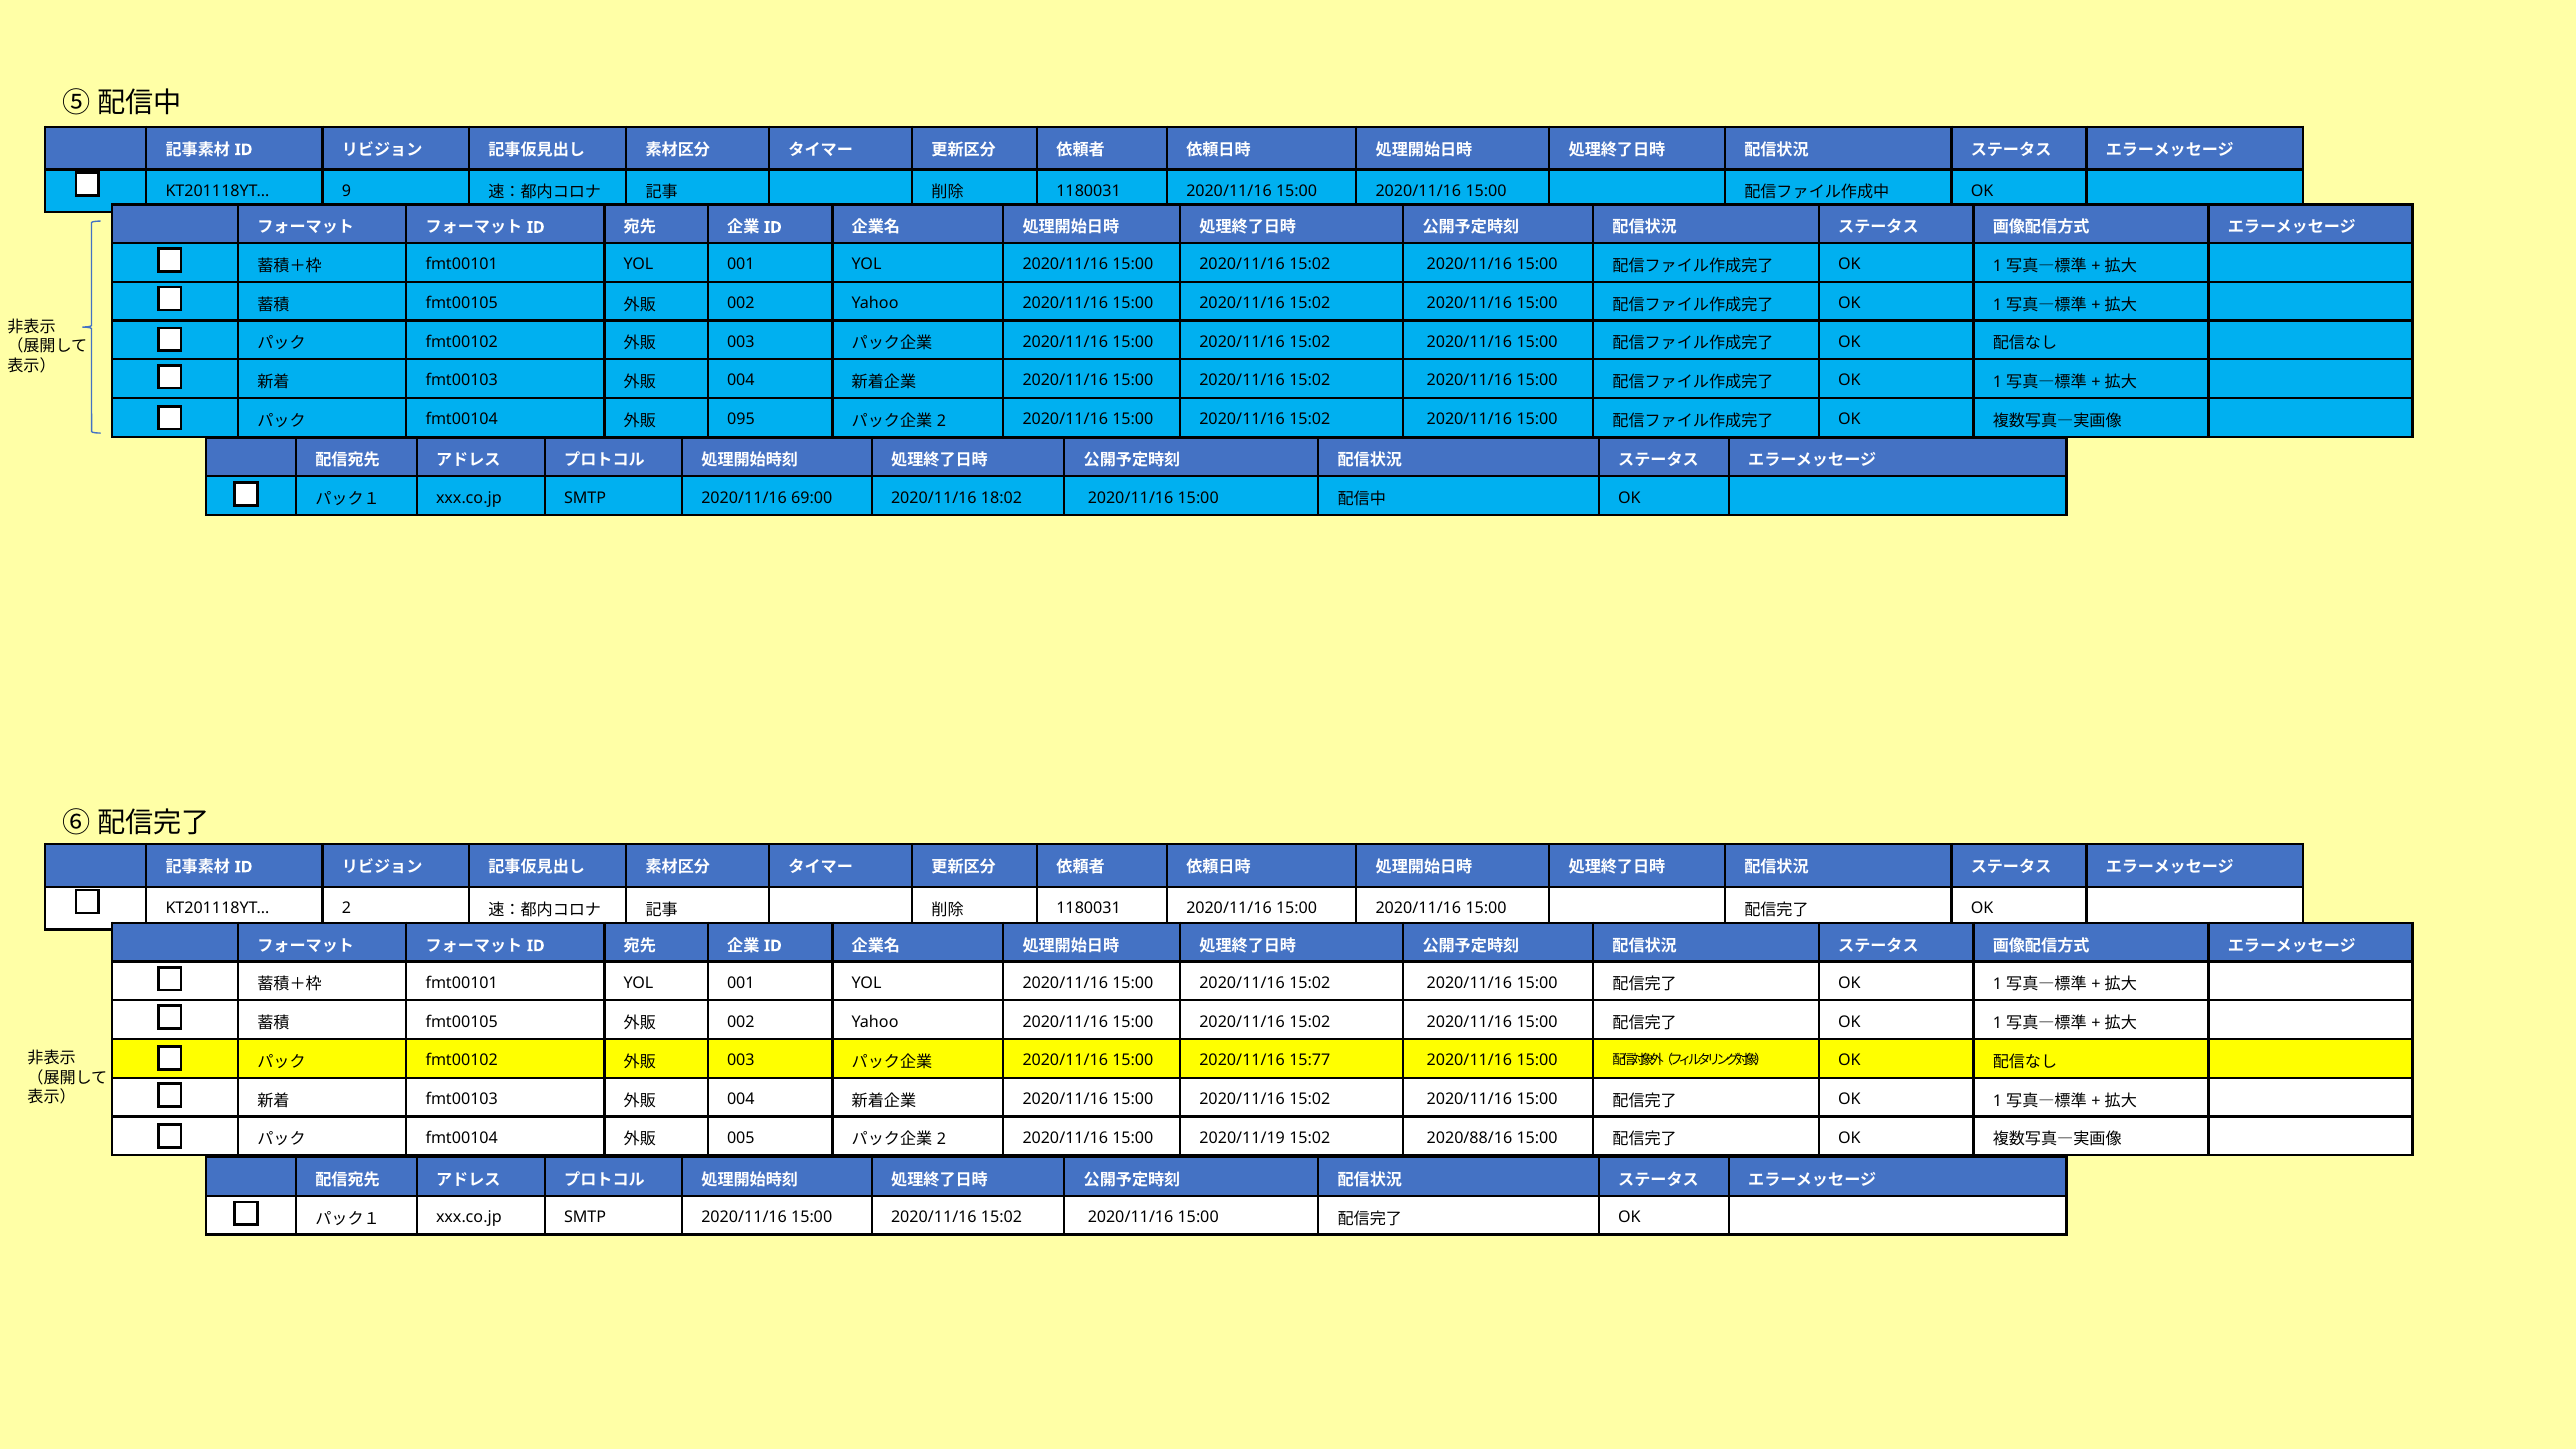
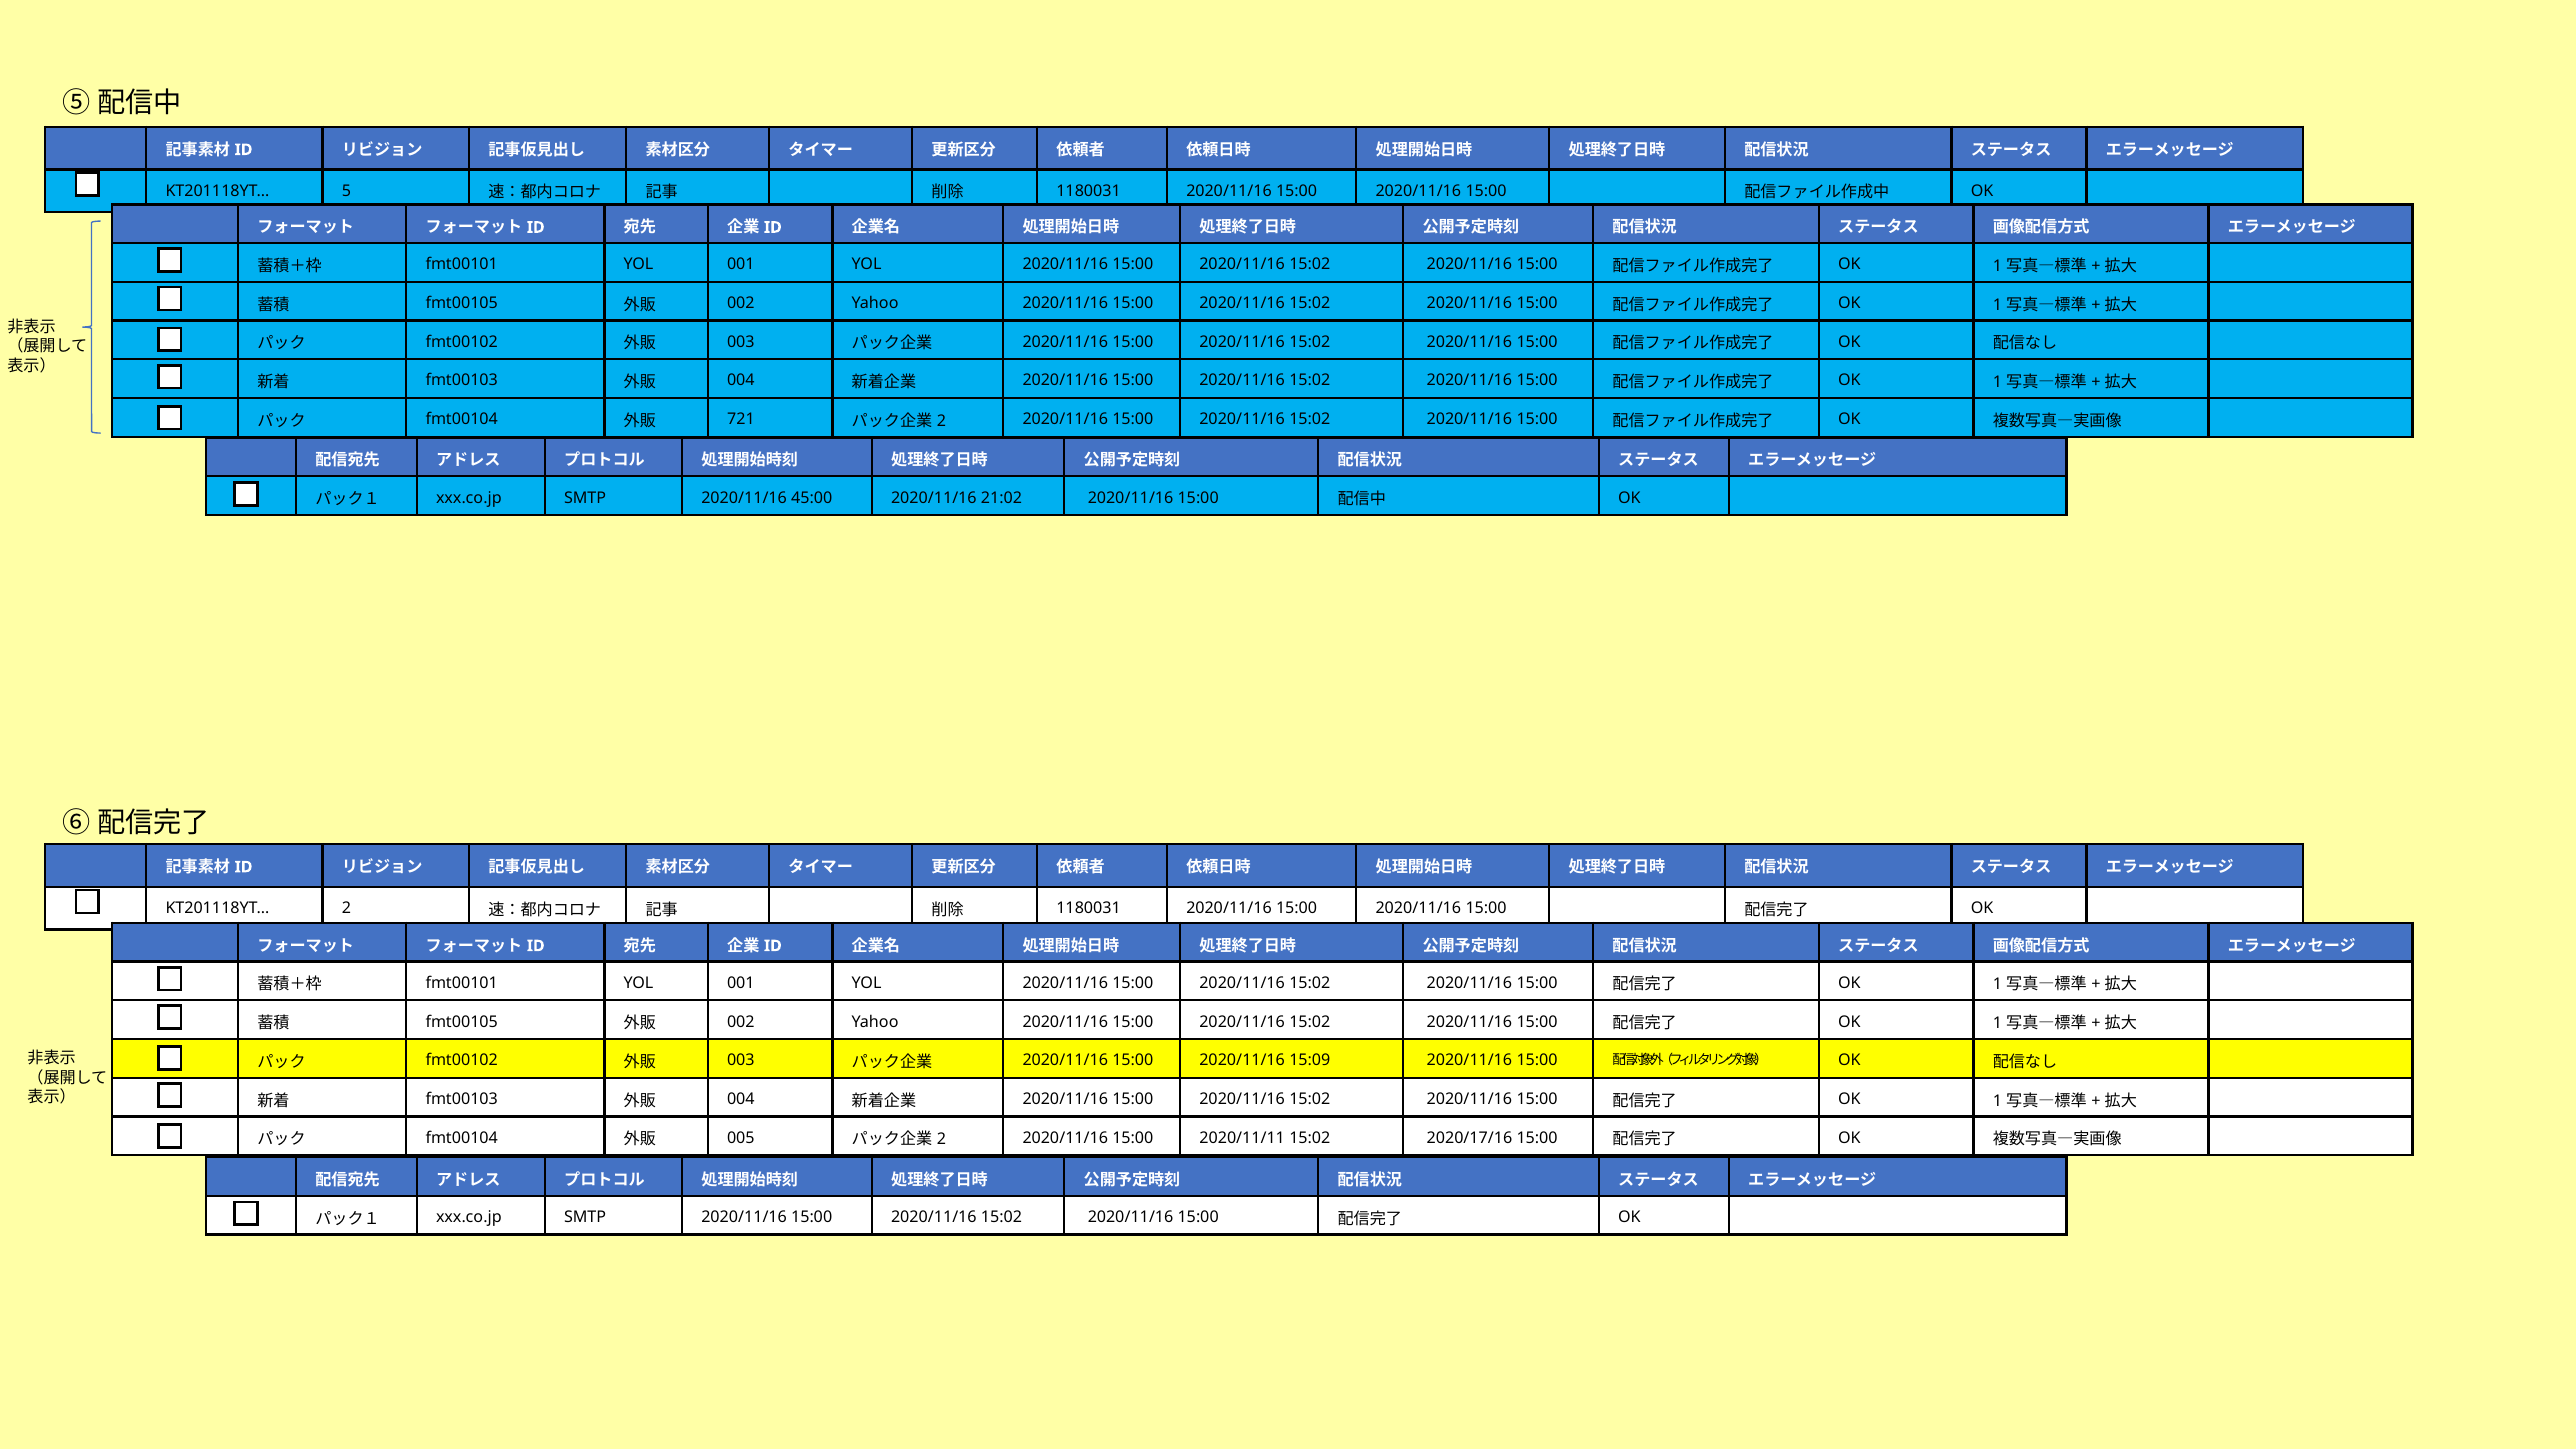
9: 9 -> 5 (346, 191)
095: 095 -> 721 (741, 419)
69:00: 69:00 -> 45:00 (812, 498)
18:02: 18:02 -> 21:02 (1002, 498)
15:77: 15:77 -> 15:09 (1310, 1060)
2020/11/19: 2020/11/19 -> 2020/11/11 (1242, 1138)
2020/88/16: 2020/88/16 -> 2020/17/16 (1469, 1138)
